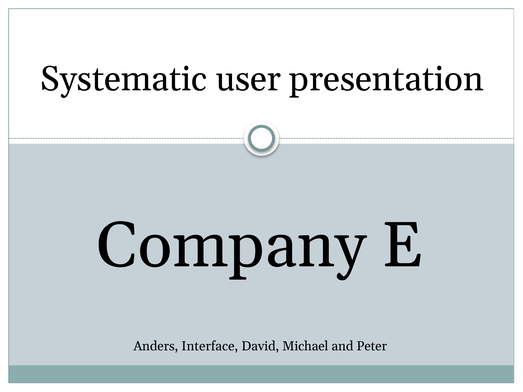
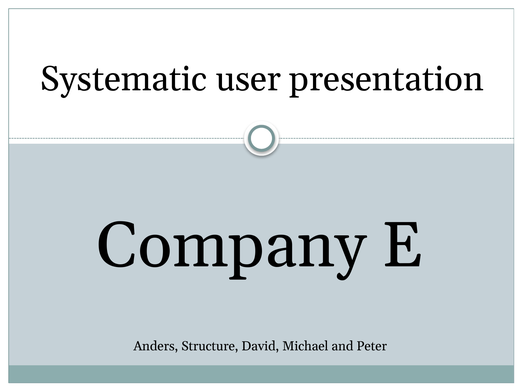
Interface: Interface -> Structure (210, 346)
